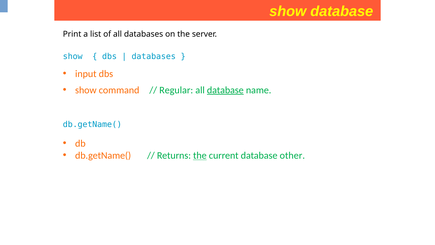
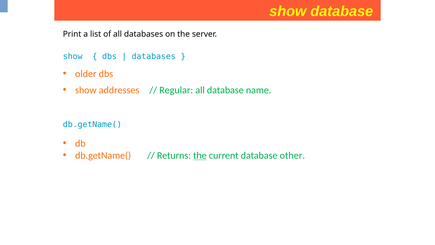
input: input -> older (86, 74)
command: command -> addresses (119, 90)
database underline: present -> none (225, 90)
